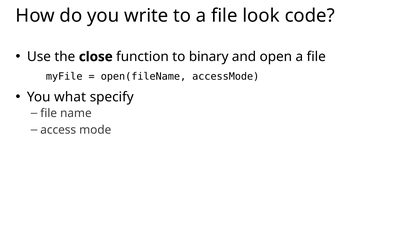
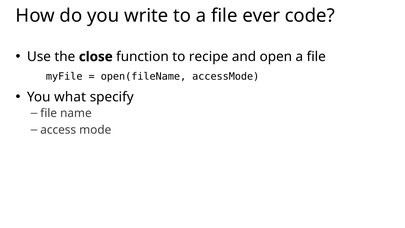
look: look -> ever (261, 16)
binary: binary -> recipe (209, 57)
